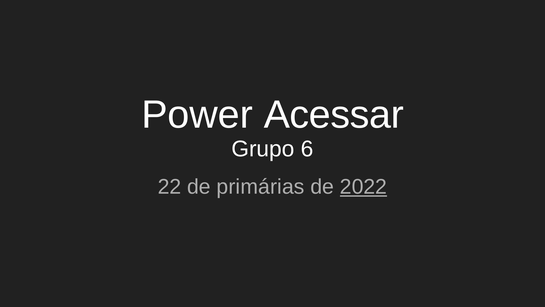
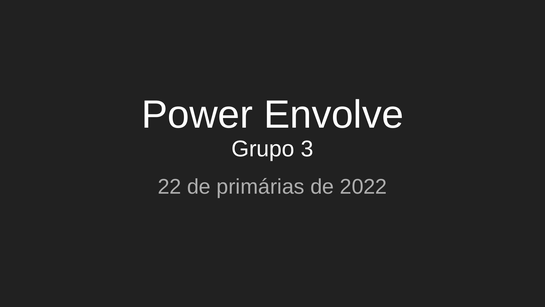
Acessar: Acessar -> Envolve (334, 115)
6: 6 -> 3 (307, 149)
2022 underline: present -> none (363, 187)
